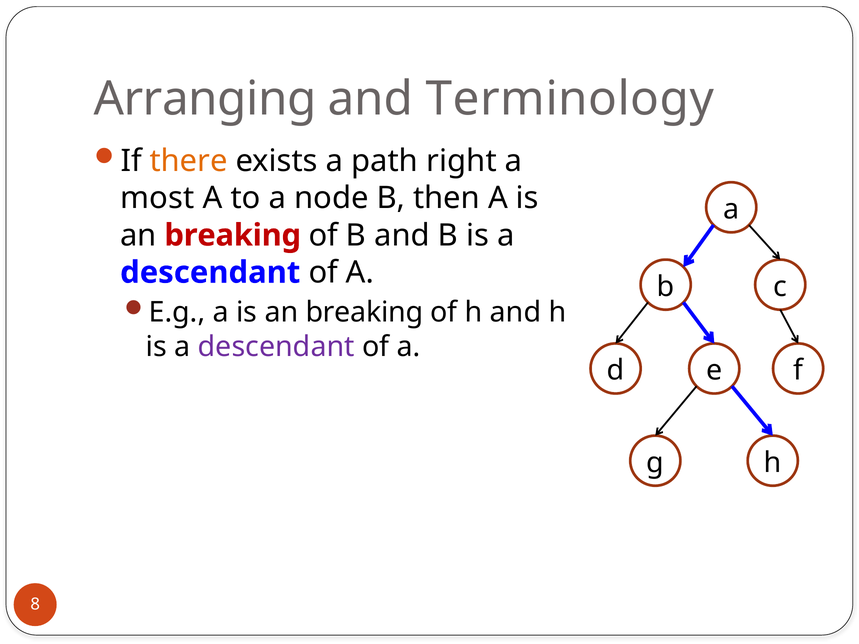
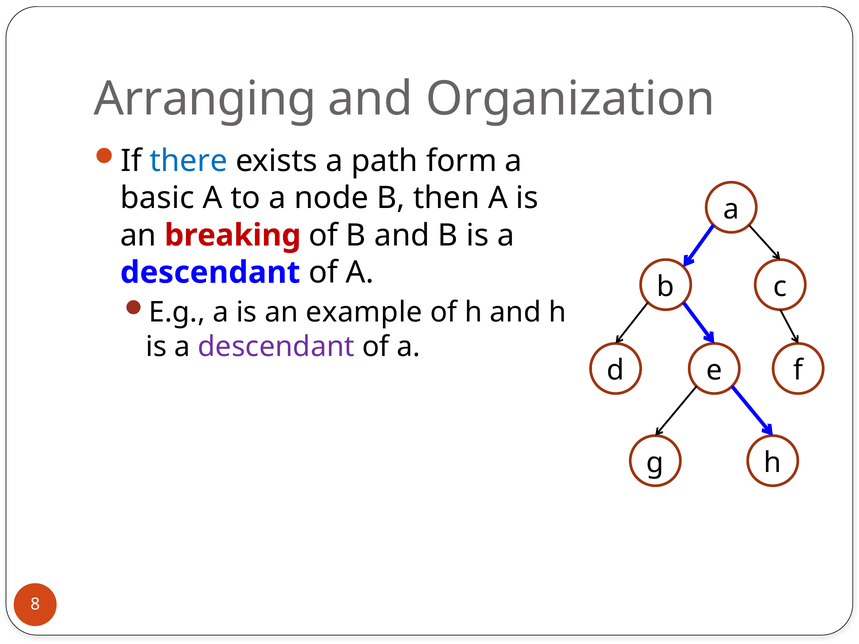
Terminology: Terminology -> Organization (570, 99)
there colour: orange -> blue (189, 161)
right: right -> form (462, 161)
most: most -> basic (157, 198)
breaking: breaking -> example (364, 313)
